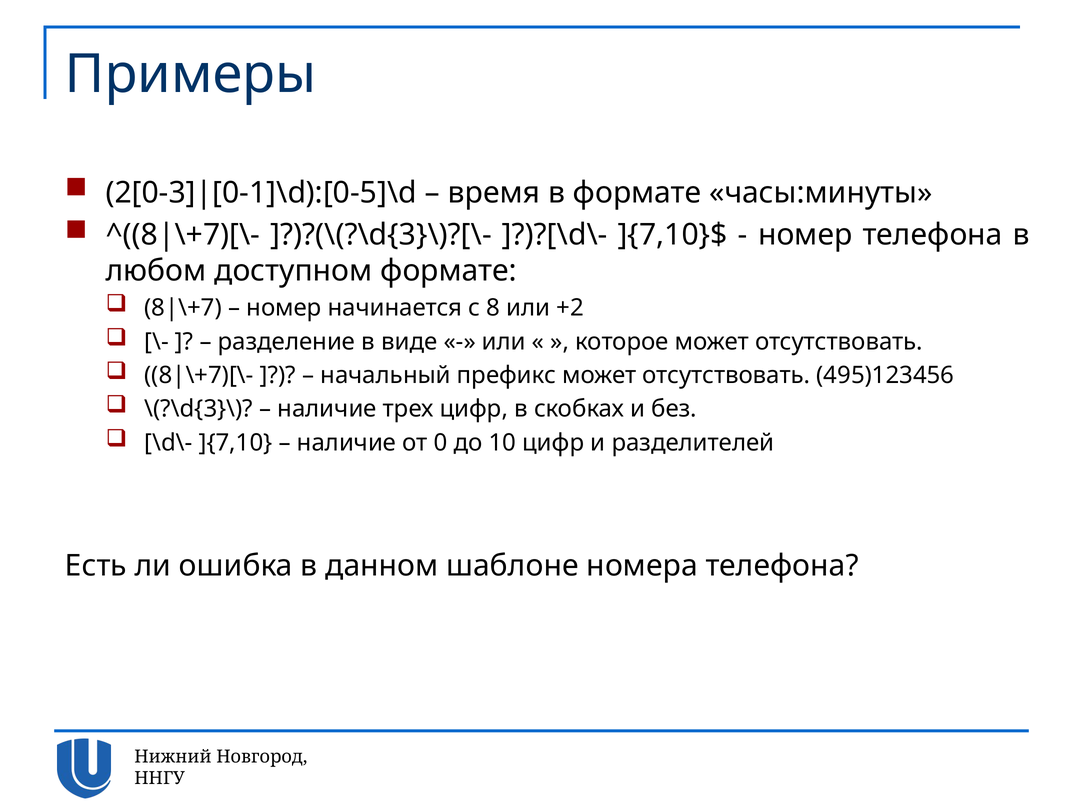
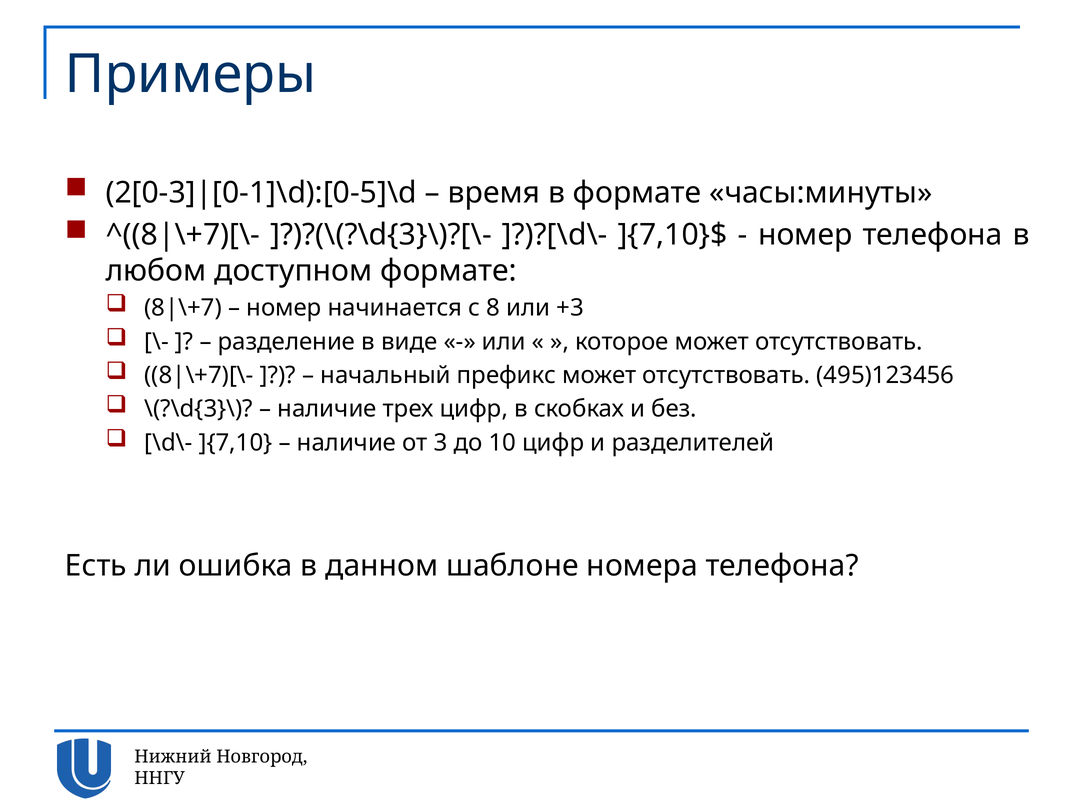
+2: +2 -> +3 (570, 308)
0: 0 -> 3 (441, 443)
